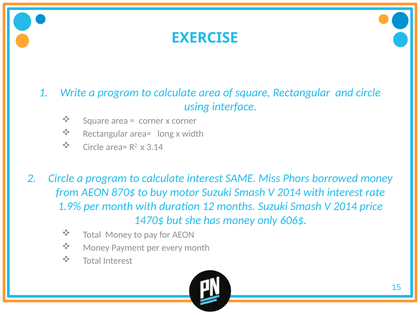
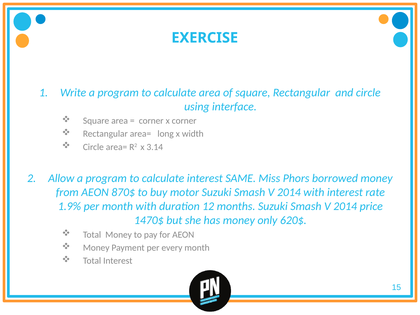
Circle: Circle -> Allow (61, 178)
606$: 606$ -> 620$ (293, 220)
